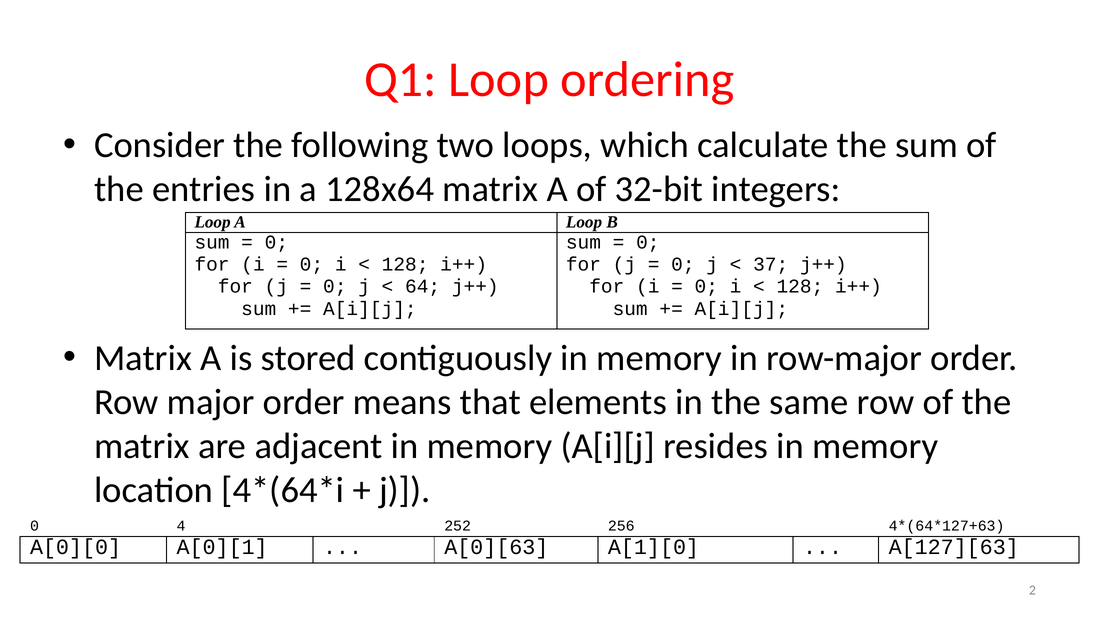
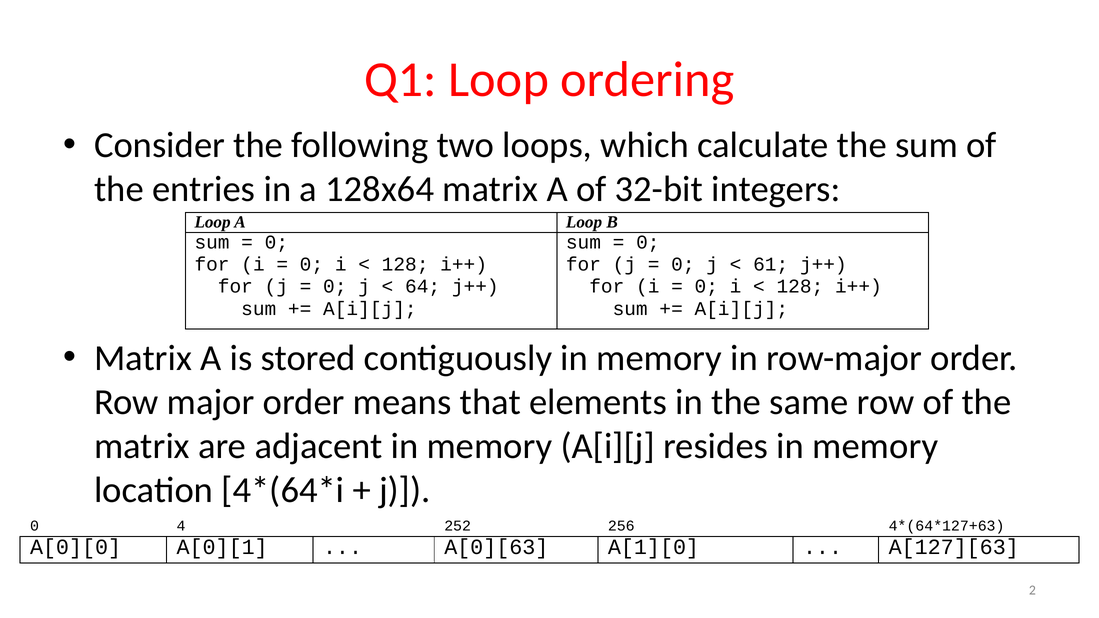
37: 37 -> 61 (771, 265)
